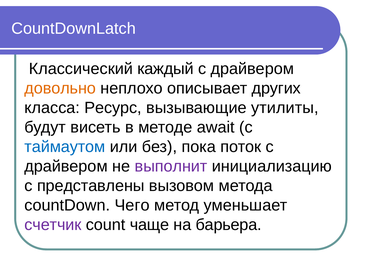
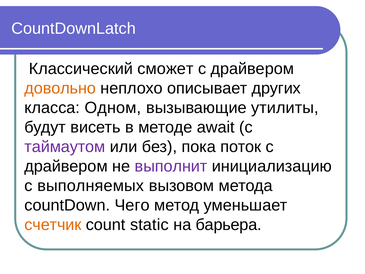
каждый: каждый -> сможет (165, 69)
Ресурс: Ресурс -> Одном (113, 108)
таймаутом colour: blue -> purple (65, 147)
представлены: представлены -> выполняемых (91, 185)
счетчик colour: purple -> orange (53, 224)
чаще: чаще -> static (149, 224)
